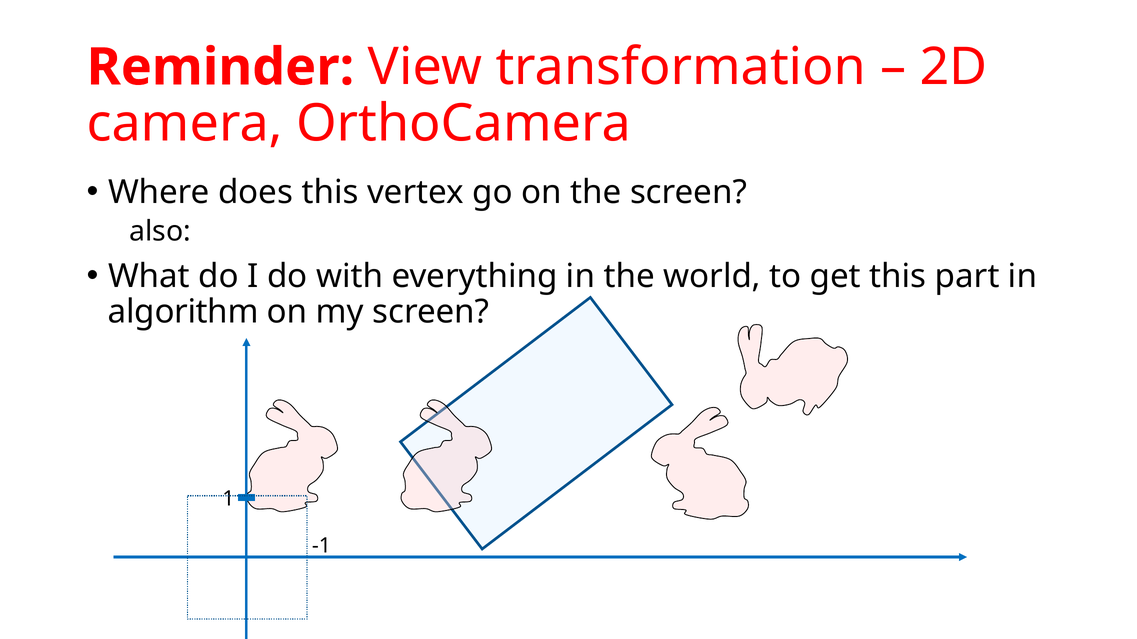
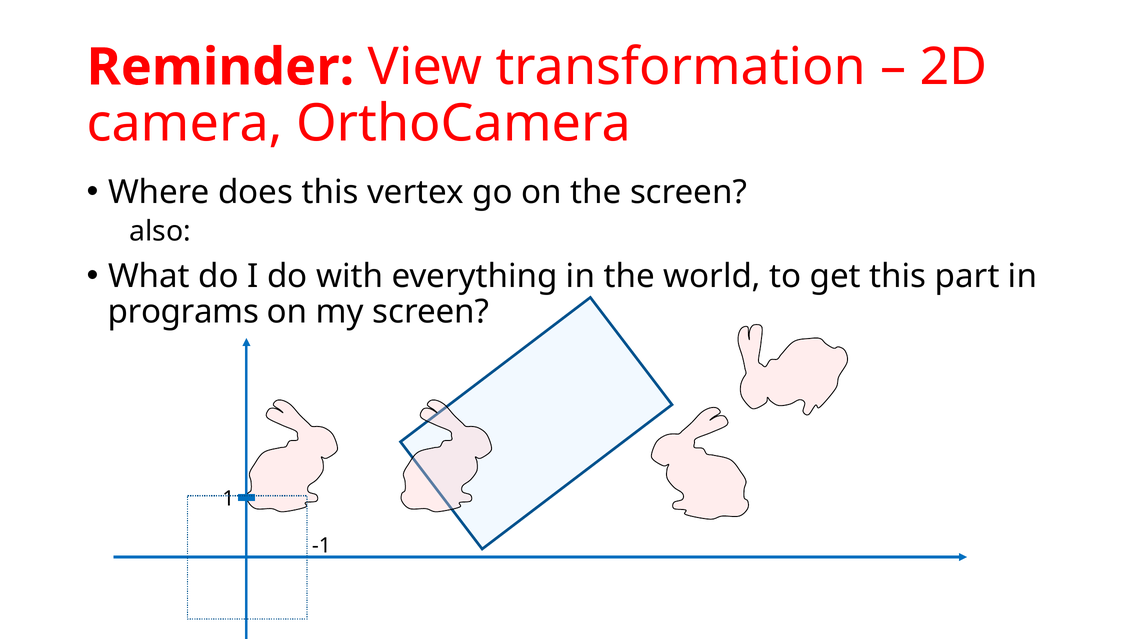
algorithm: algorithm -> programs (183, 312)
